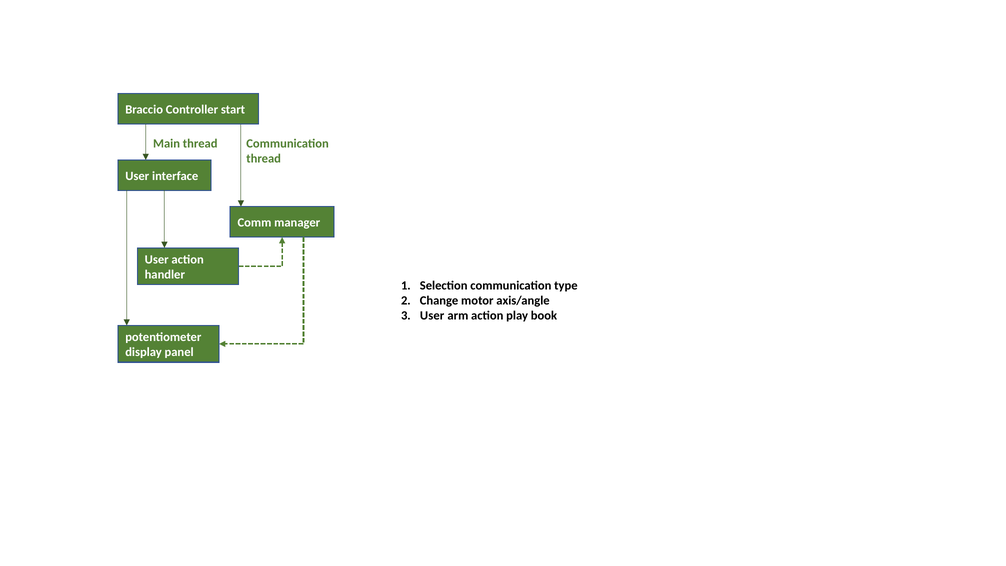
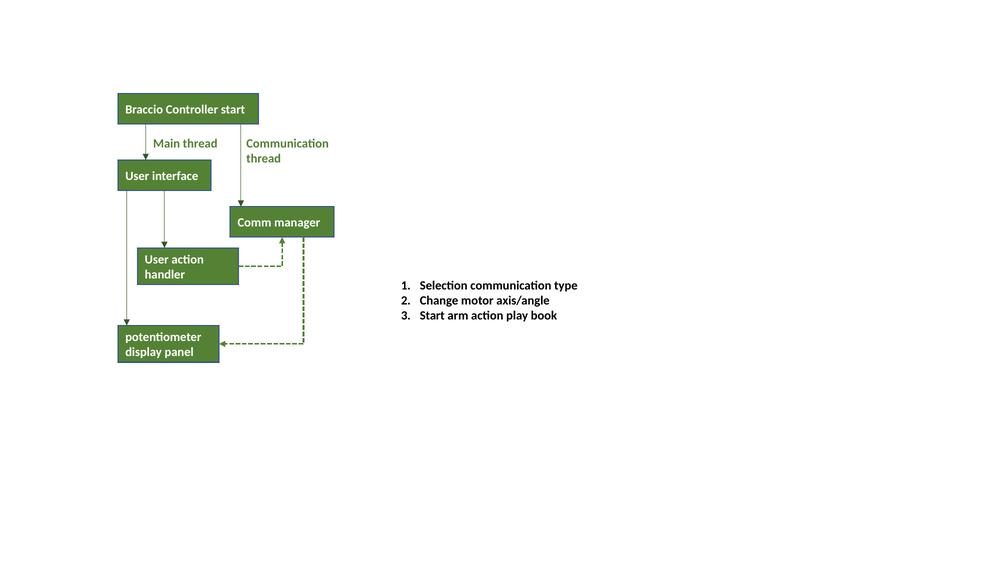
User: User -> Start (432, 316)
